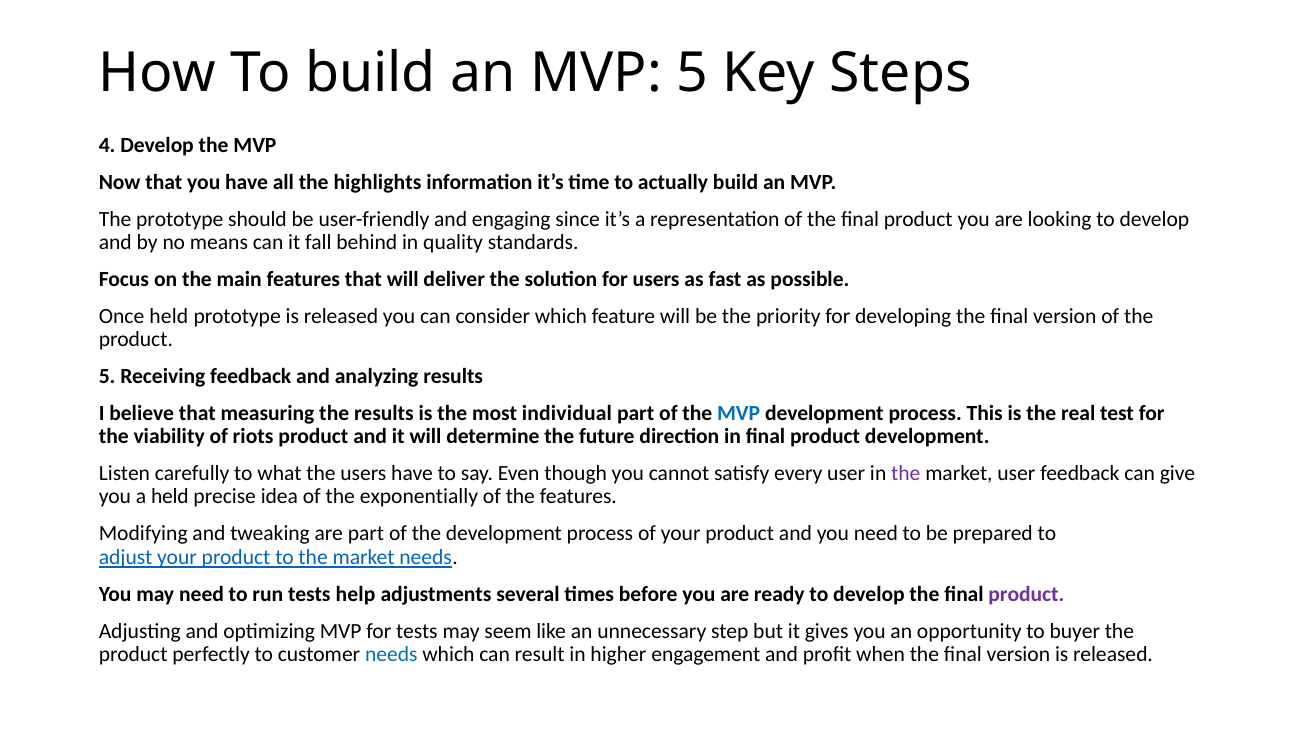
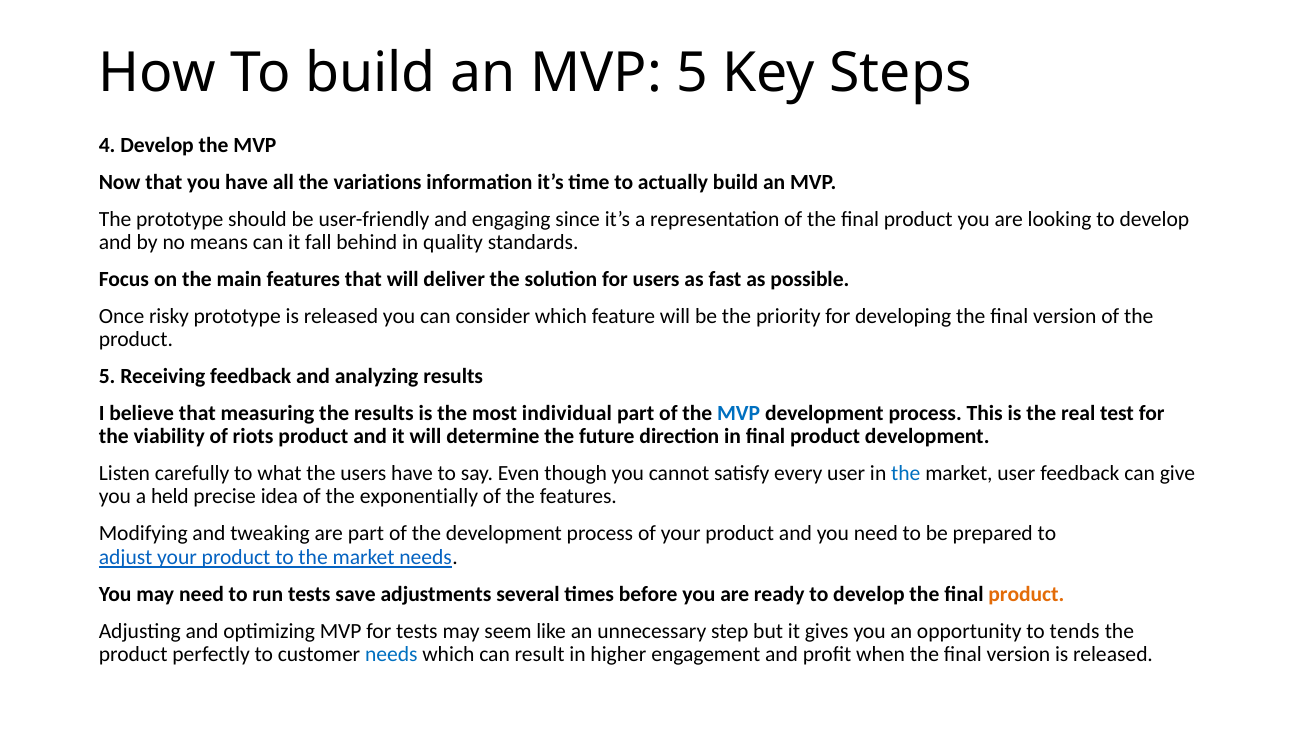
highlights: highlights -> variations (378, 182)
Once held: held -> risky (169, 316)
the colour: purple -> blue (906, 473)
help: help -> save (356, 594)
product colour: purple -> orange (1026, 594)
buyer: buyer -> tends (1075, 631)
